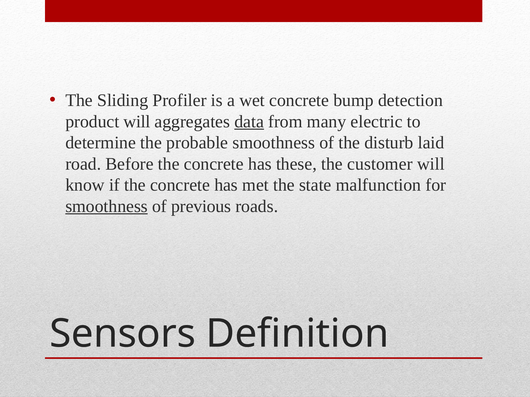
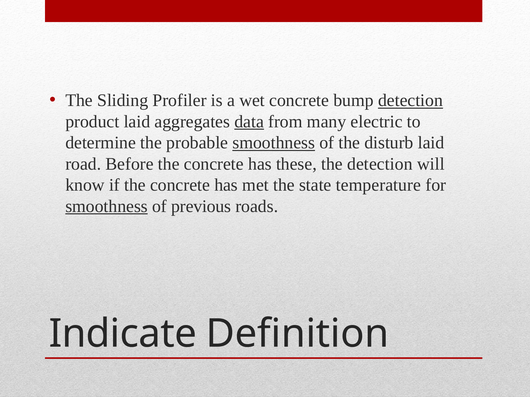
detection underline: none -> present (410, 101)
product will: will -> laid (137, 122)
smoothness underline: none -> present (274, 143)
the customer: customer -> detection (380, 164)
malfunction: malfunction -> temperature (378, 185)
Sensors: Sensors -> Indicate (123, 334)
